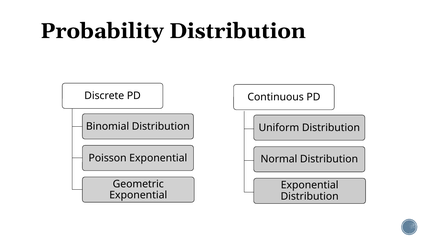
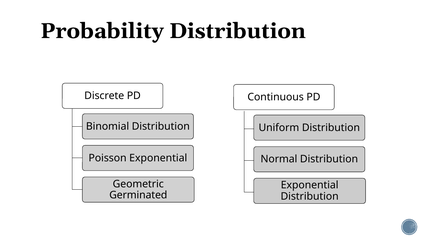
Exponential: Exponential -> Germinated (138, 195)
